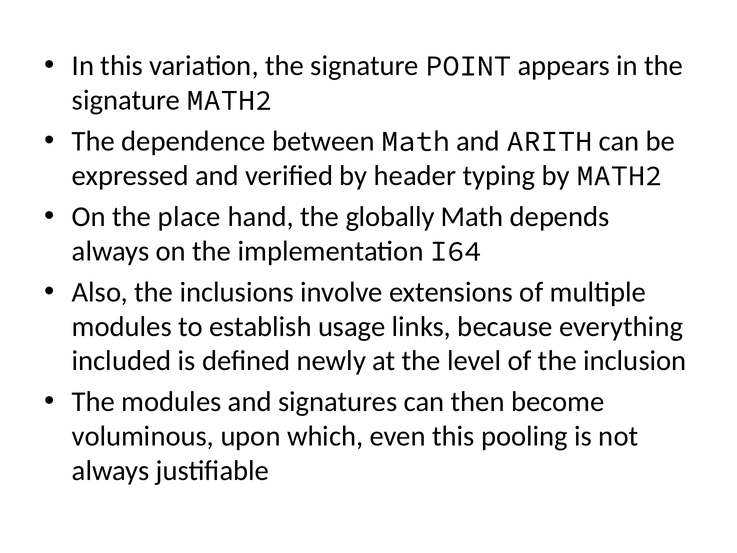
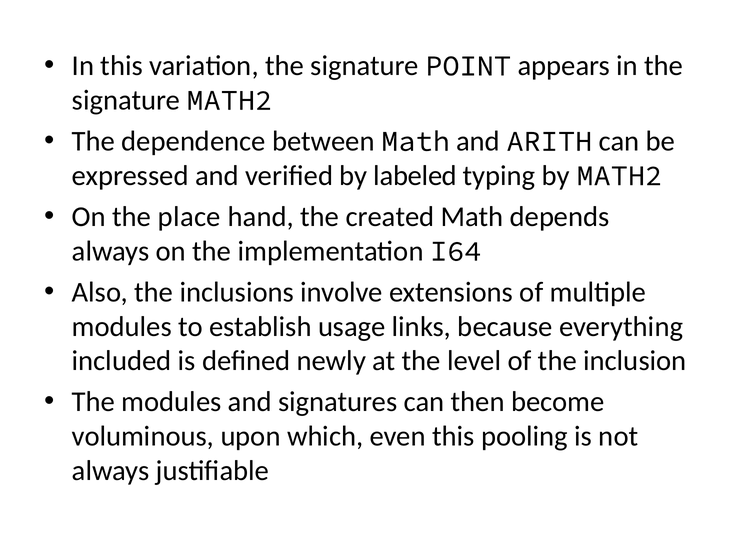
header: header -> labeled (415, 176)
globally: globally -> created (390, 217)
